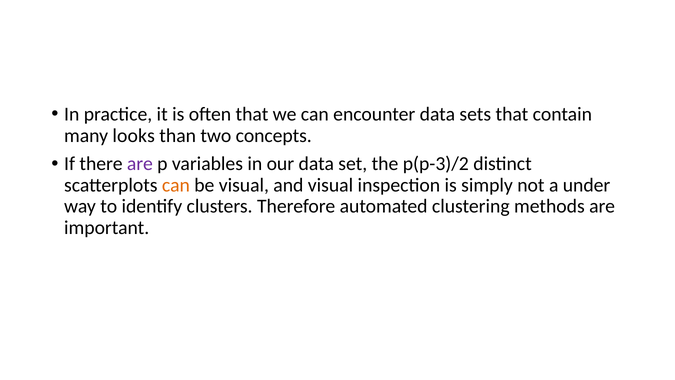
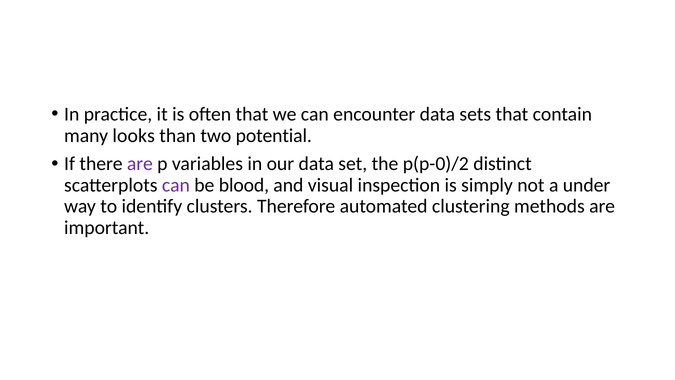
concepts: concepts -> potential (274, 135)
p(p-3)/2: p(p-3)/2 -> p(p-0)/2 (436, 164)
can colour: orange -> purple (176, 185)
be visual: visual -> blood (244, 185)
